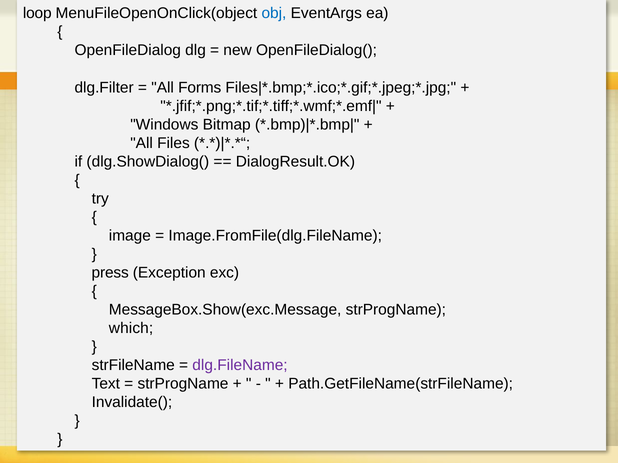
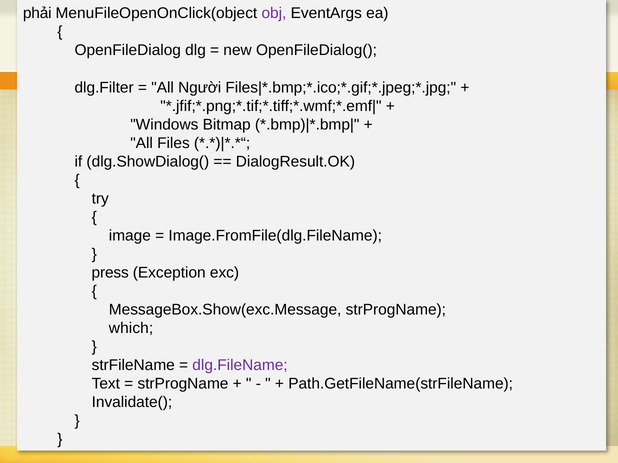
loop: loop -> phải (37, 13)
obj colour: blue -> purple (274, 13)
Forms: Forms -> Người (200, 88)
